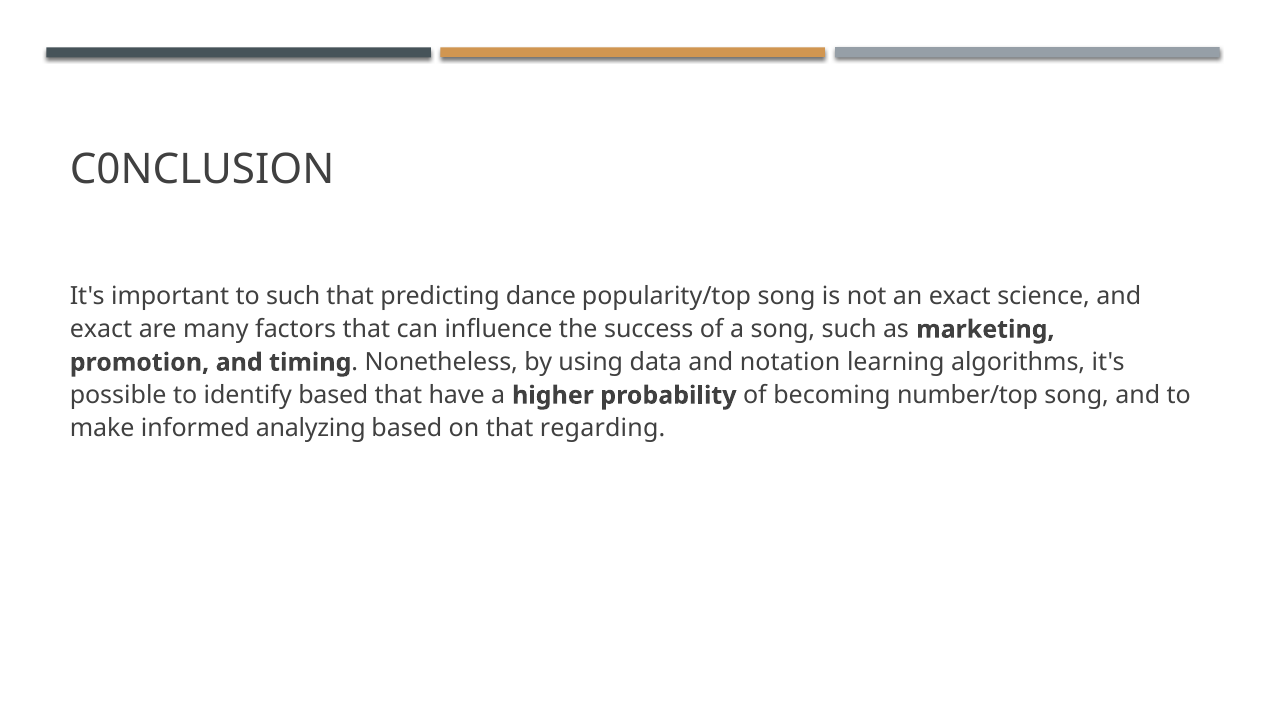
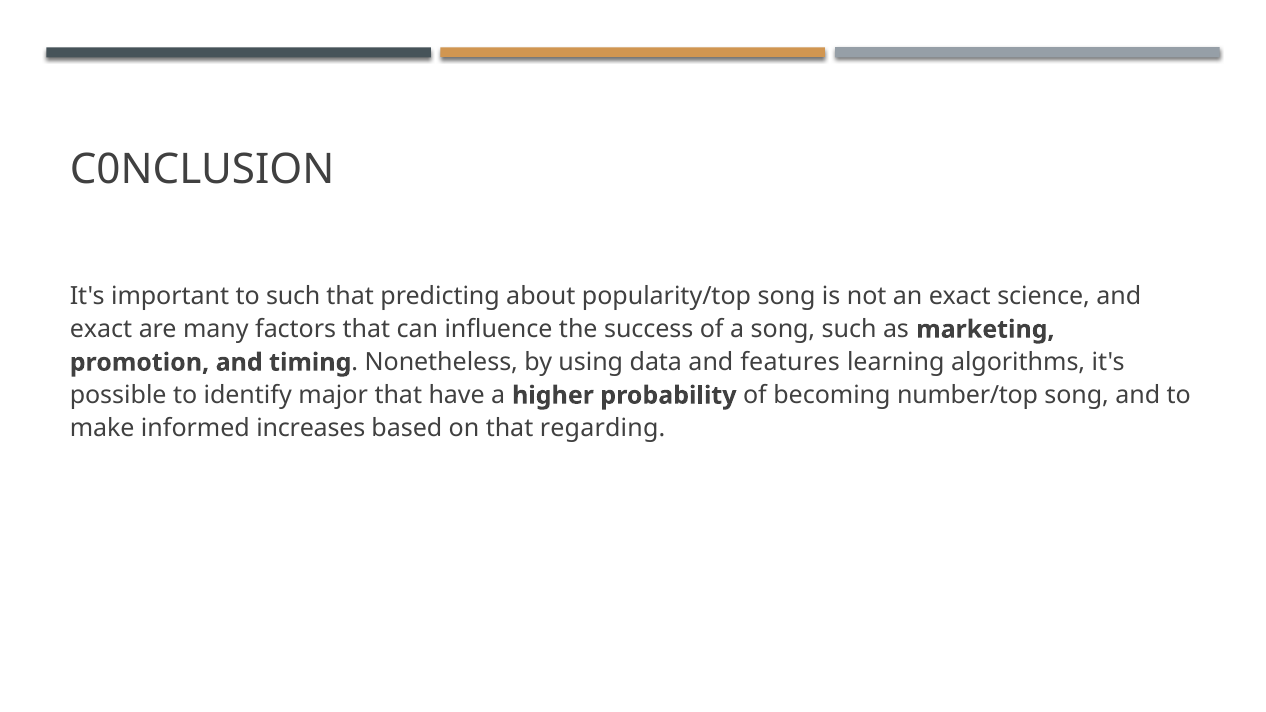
dance: dance -> about (541, 296)
notation: notation -> features (790, 362)
identify based: based -> major (333, 395)
analyzing: analyzing -> increases (311, 429)
